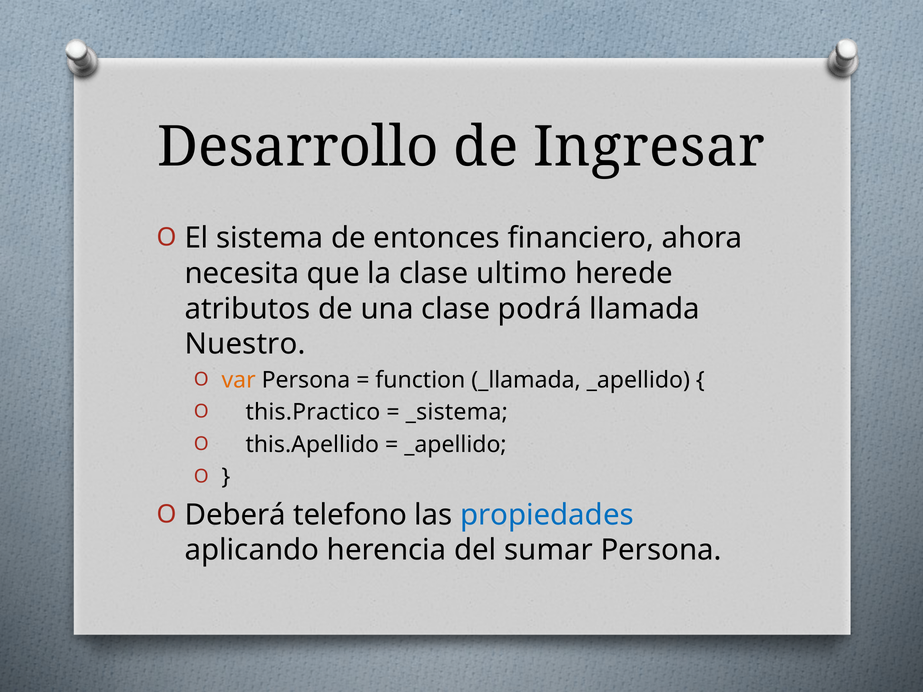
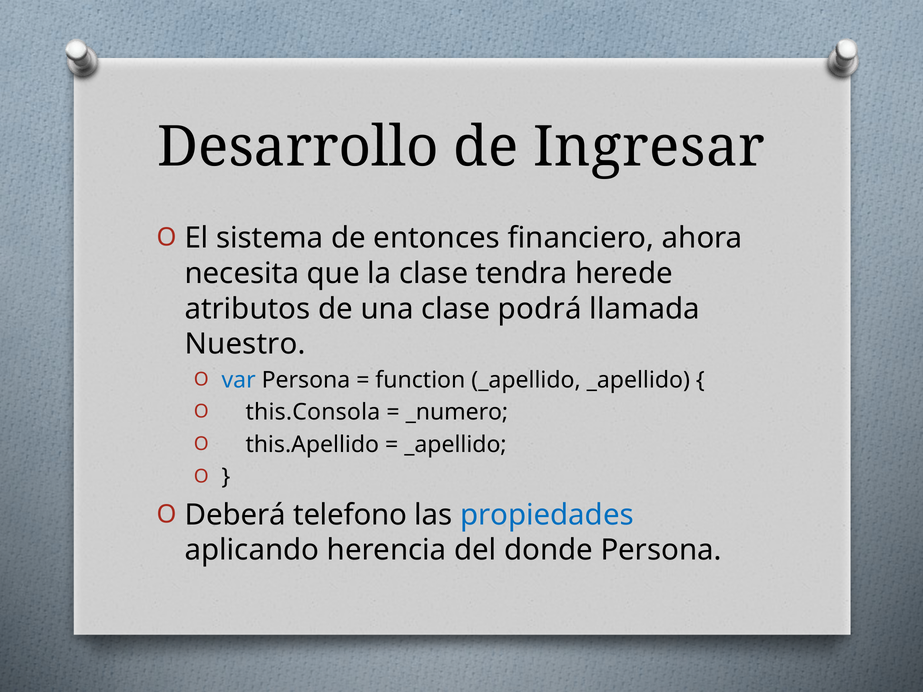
ultimo: ultimo -> tendra (522, 274)
var colour: orange -> blue (239, 380)
function _llamada: _llamada -> _apellido (526, 380)
this.Practico: this.Practico -> this.Consola (313, 412)
_sistema: _sistema -> _numero (457, 412)
sumar: sumar -> donde (549, 550)
